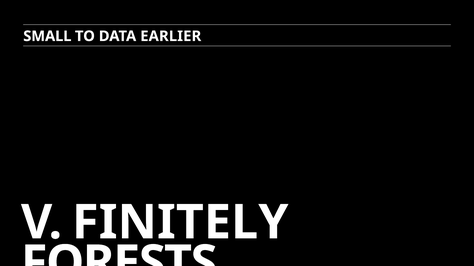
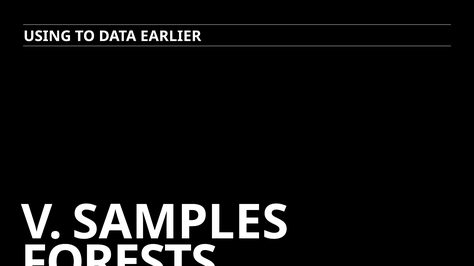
SMALL: SMALL -> USING (47, 36)
FINITELY: FINITELY -> SAMPLES (180, 223)
